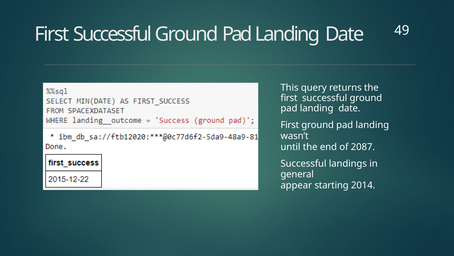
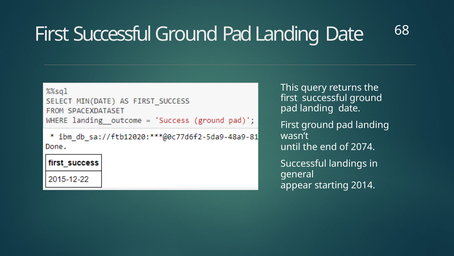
49: 49 -> 68 (402, 30)
2087: 2087 -> 2074 (363, 147)
